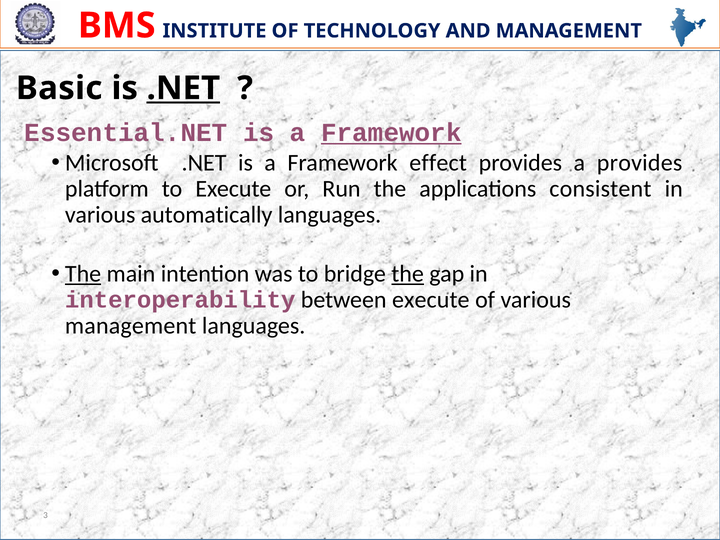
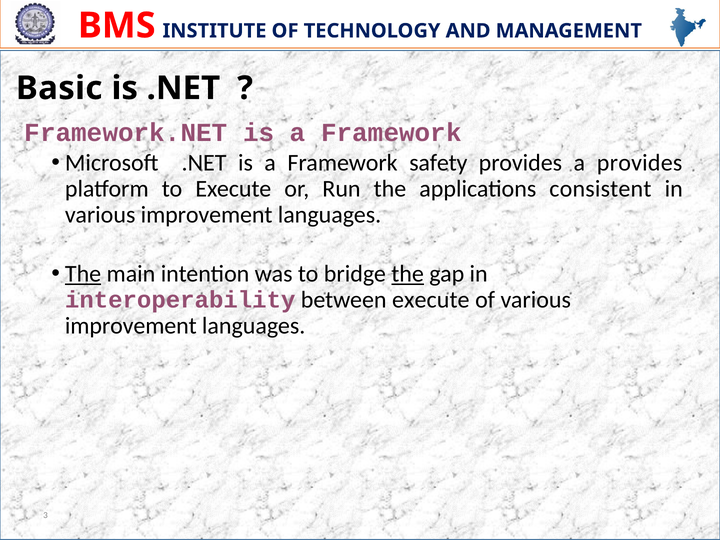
.NET underline: present -> none (183, 88)
Essential.NET: Essential.NET -> Framework.NET (126, 132)
Framework underline: present -> none (391, 132)
effect: effect -> safety (438, 163)
automatically: automatically -> improvement (207, 215)
management: management -> improvement (131, 326)
